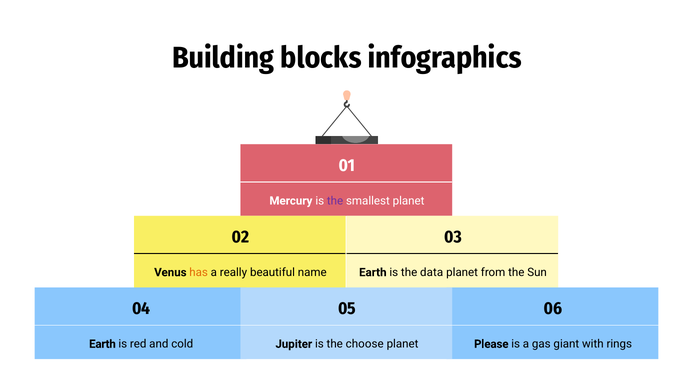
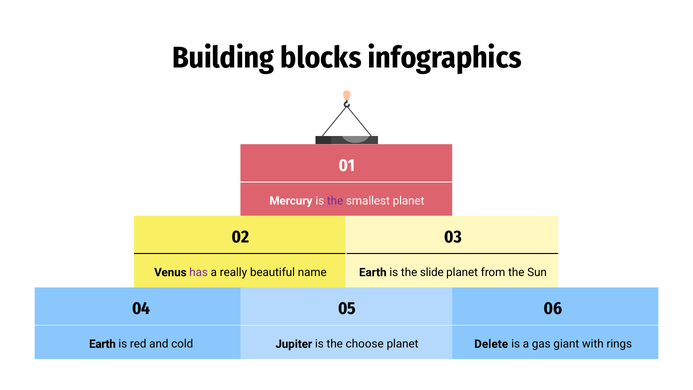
has colour: orange -> purple (199, 272)
data: data -> slide (432, 272)
Please: Please -> Delete (491, 344)
